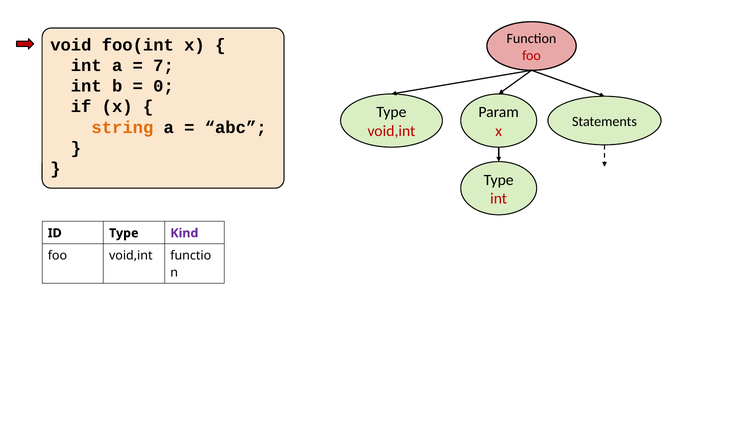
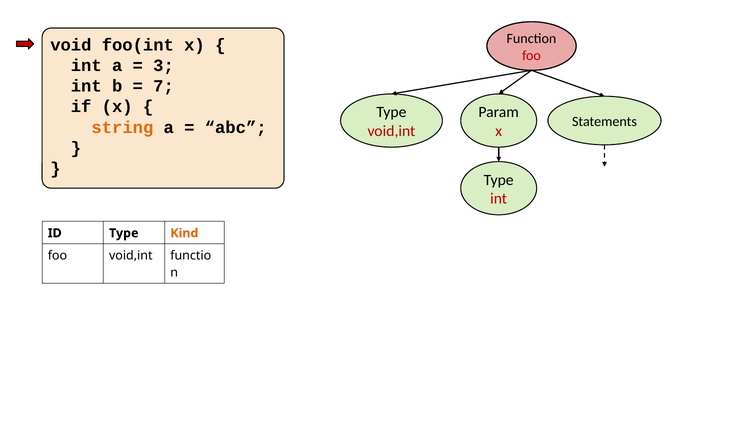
7: 7 -> 3 (164, 66)
0: 0 -> 7 (164, 86)
Kind colour: purple -> orange (184, 233)
